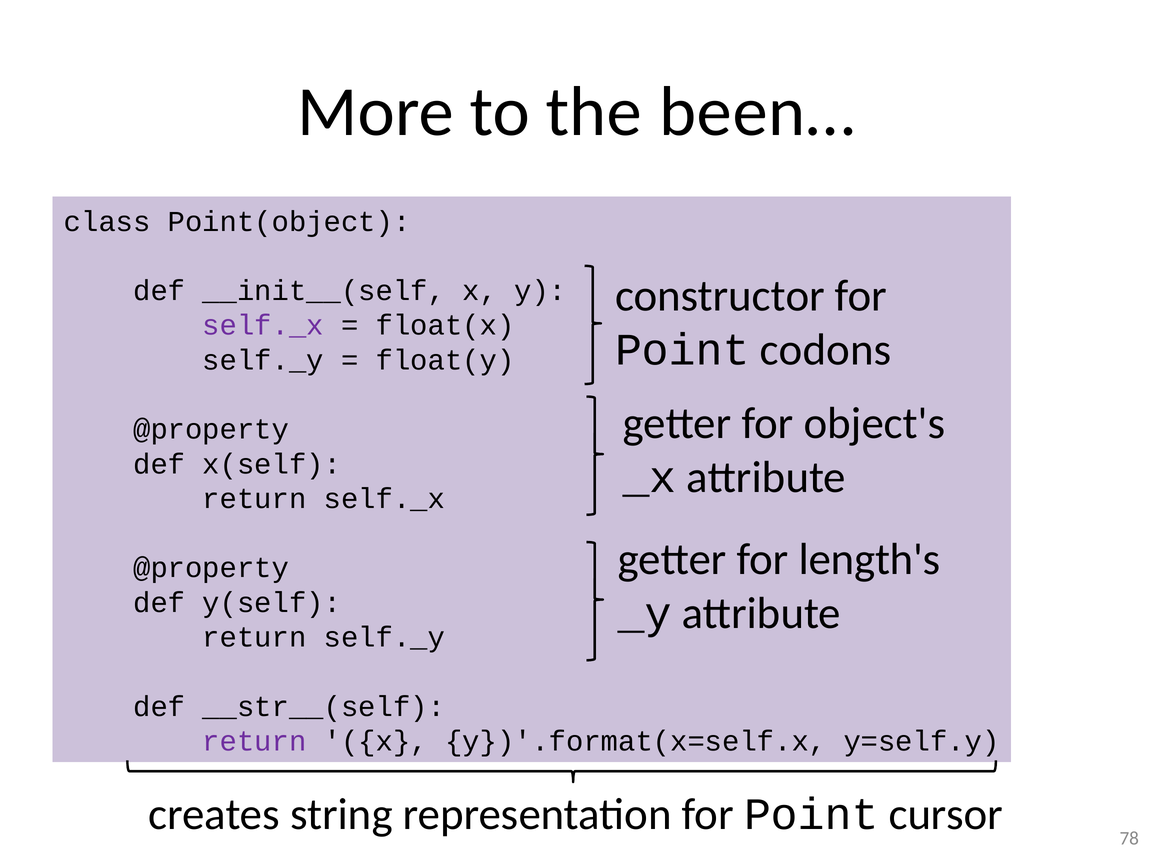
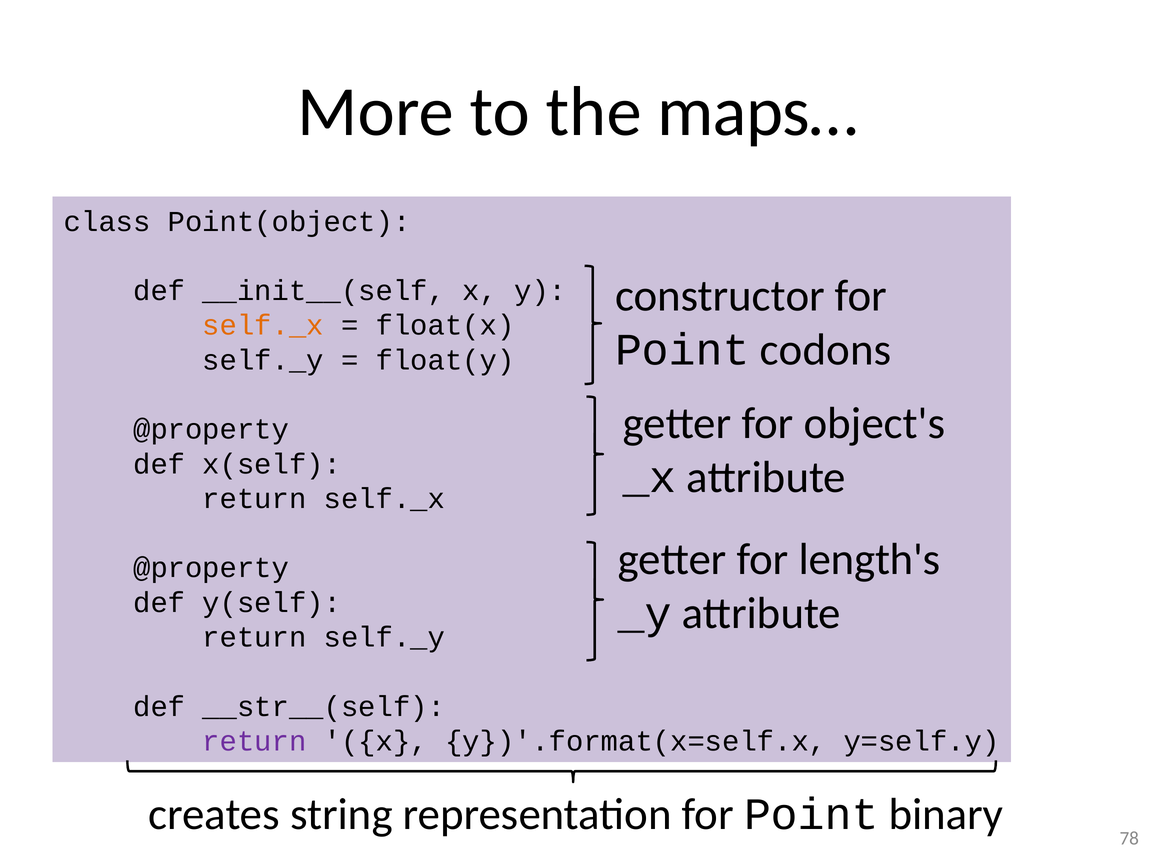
been…: been… -> maps… (758, 112)
self._x colour: purple -> orange (263, 326)
cursor: cursor -> binary (946, 815)
